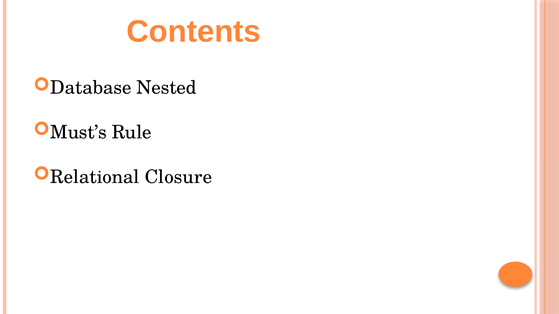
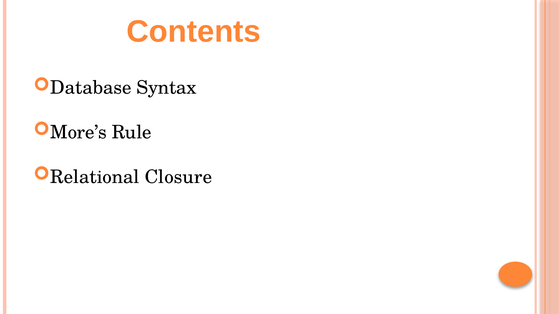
Nested: Nested -> Syntax (167, 88)
Must’s: Must’s -> More’s (78, 132)
